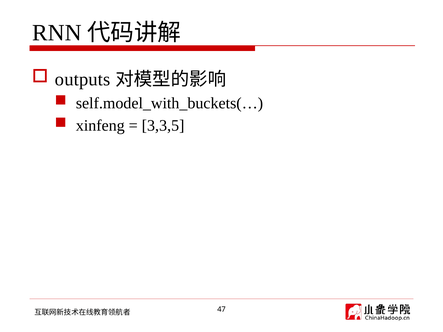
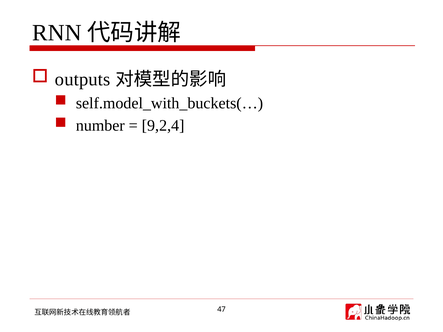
xinfeng: xinfeng -> number (100, 126)
3,3,5: 3,3,5 -> 9,2,4 (163, 126)
